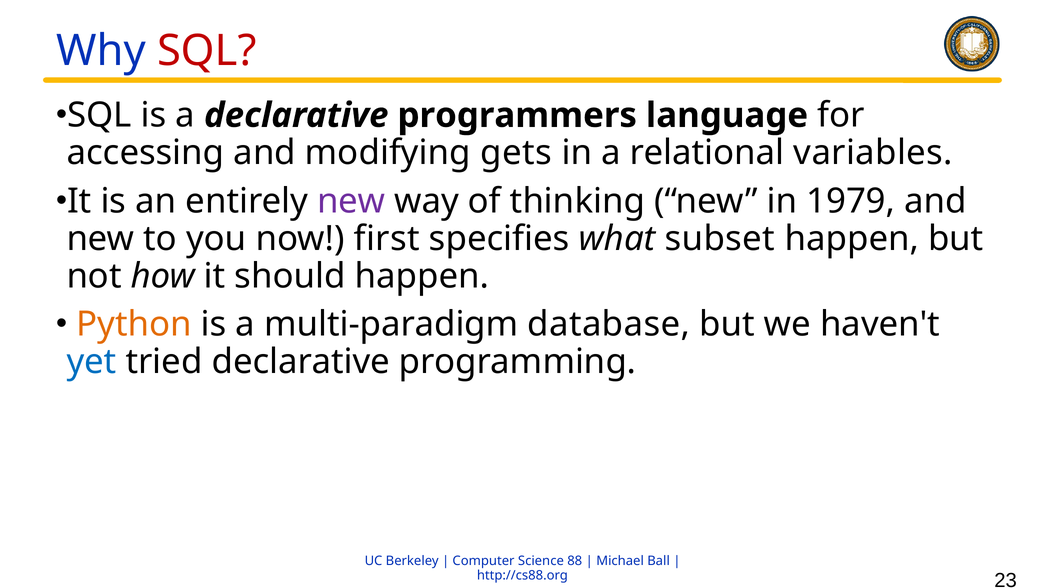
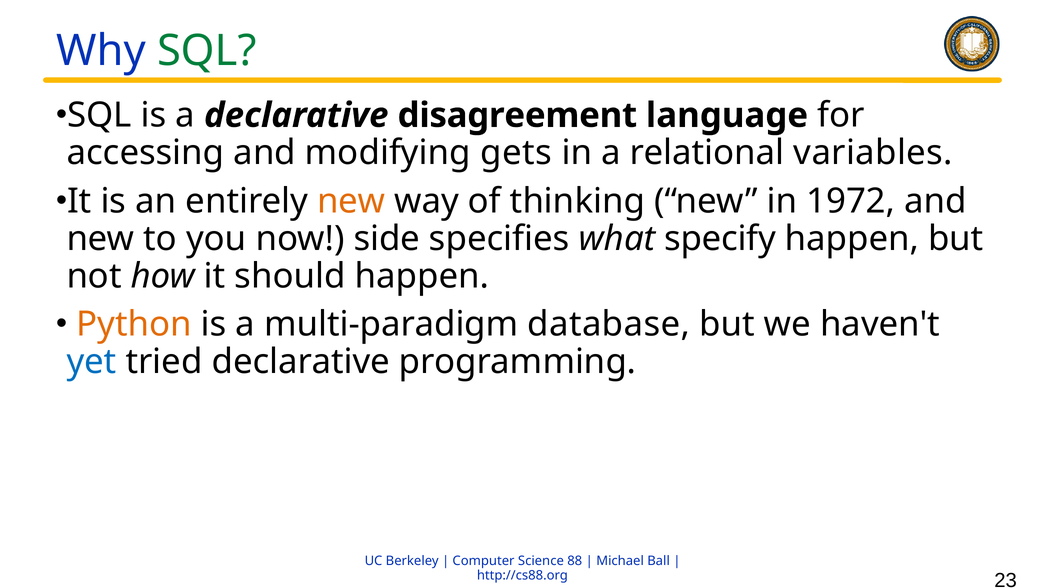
SQL colour: red -> green (207, 51)
programmers: programmers -> disagreement (517, 115)
new colour: purple -> orange (351, 201)
1979: 1979 -> 1972 (851, 201)
first: first -> side (387, 239)
subset: subset -> specify (720, 239)
